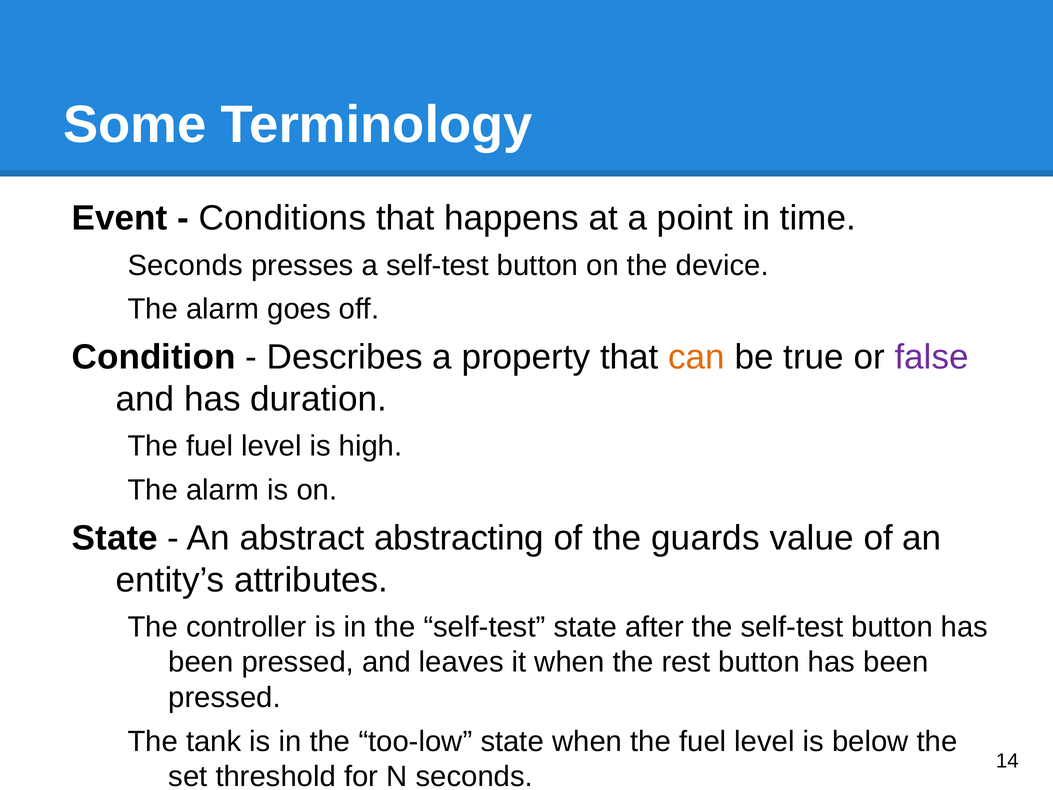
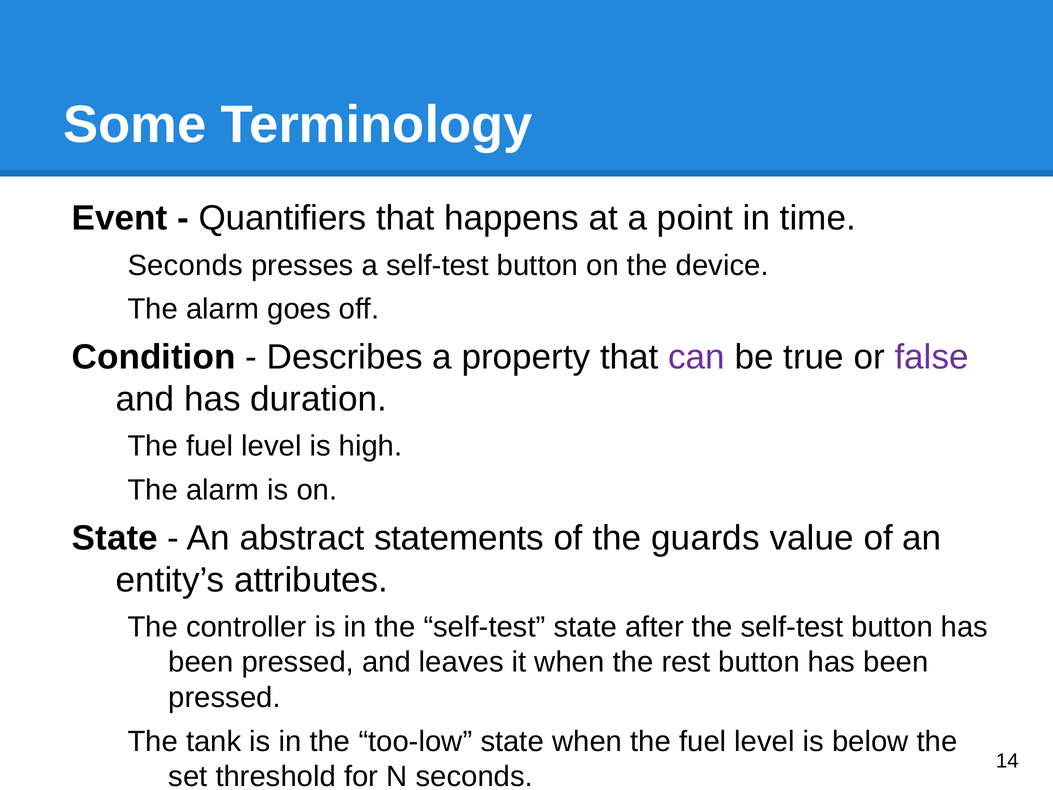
Conditions: Conditions -> Quantifiers (283, 218)
can colour: orange -> purple (697, 357)
abstracting: abstracting -> statements (459, 538)
